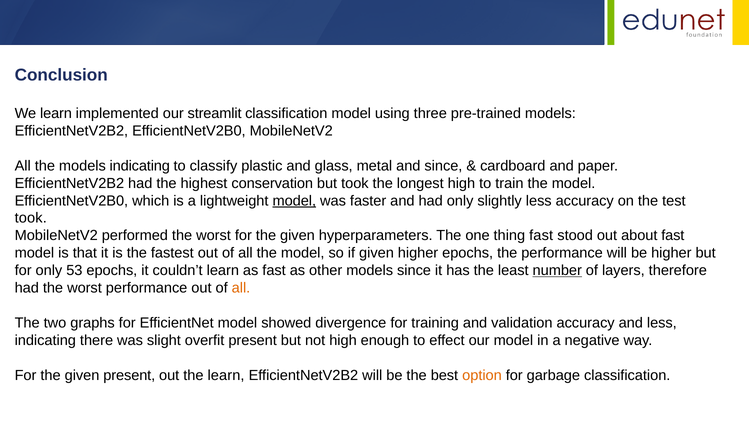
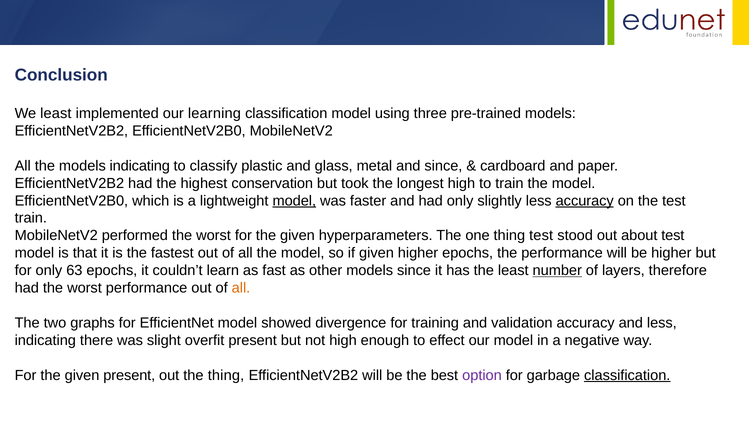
We learn: learn -> least (56, 113)
streamlit: streamlit -> learning (214, 113)
accuracy underline: none -> present (585, 201)
took: took -> train (31, 218)
thing fast: fast -> test (541, 236)
about fast: fast -> test (673, 236)
53: 53 -> 63 (74, 271)
the learn: learn -> thing (226, 376)
option colour: orange -> purple (482, 376)
classification underline: none -> present (627, 376)
